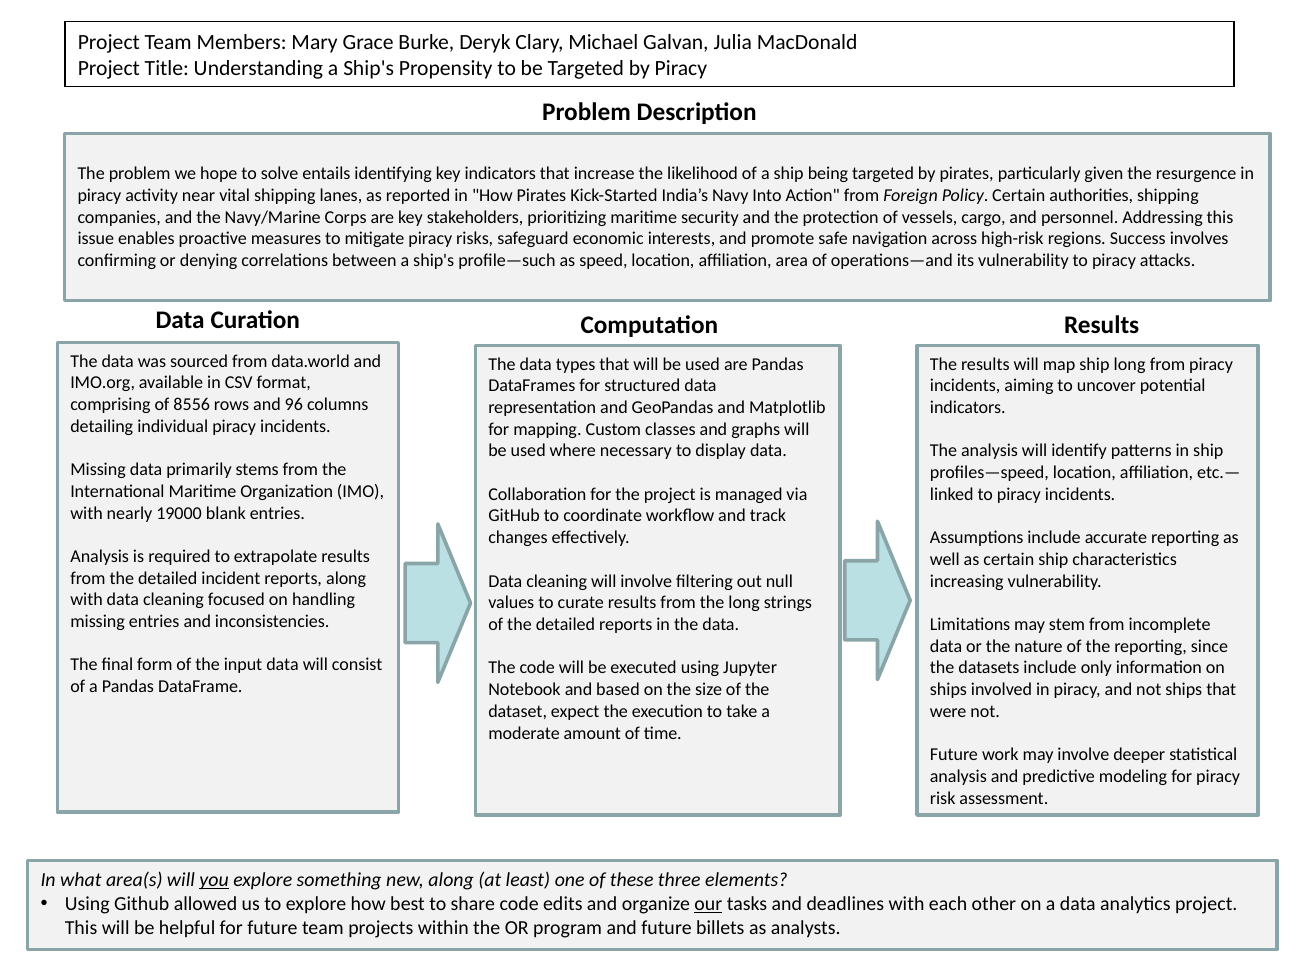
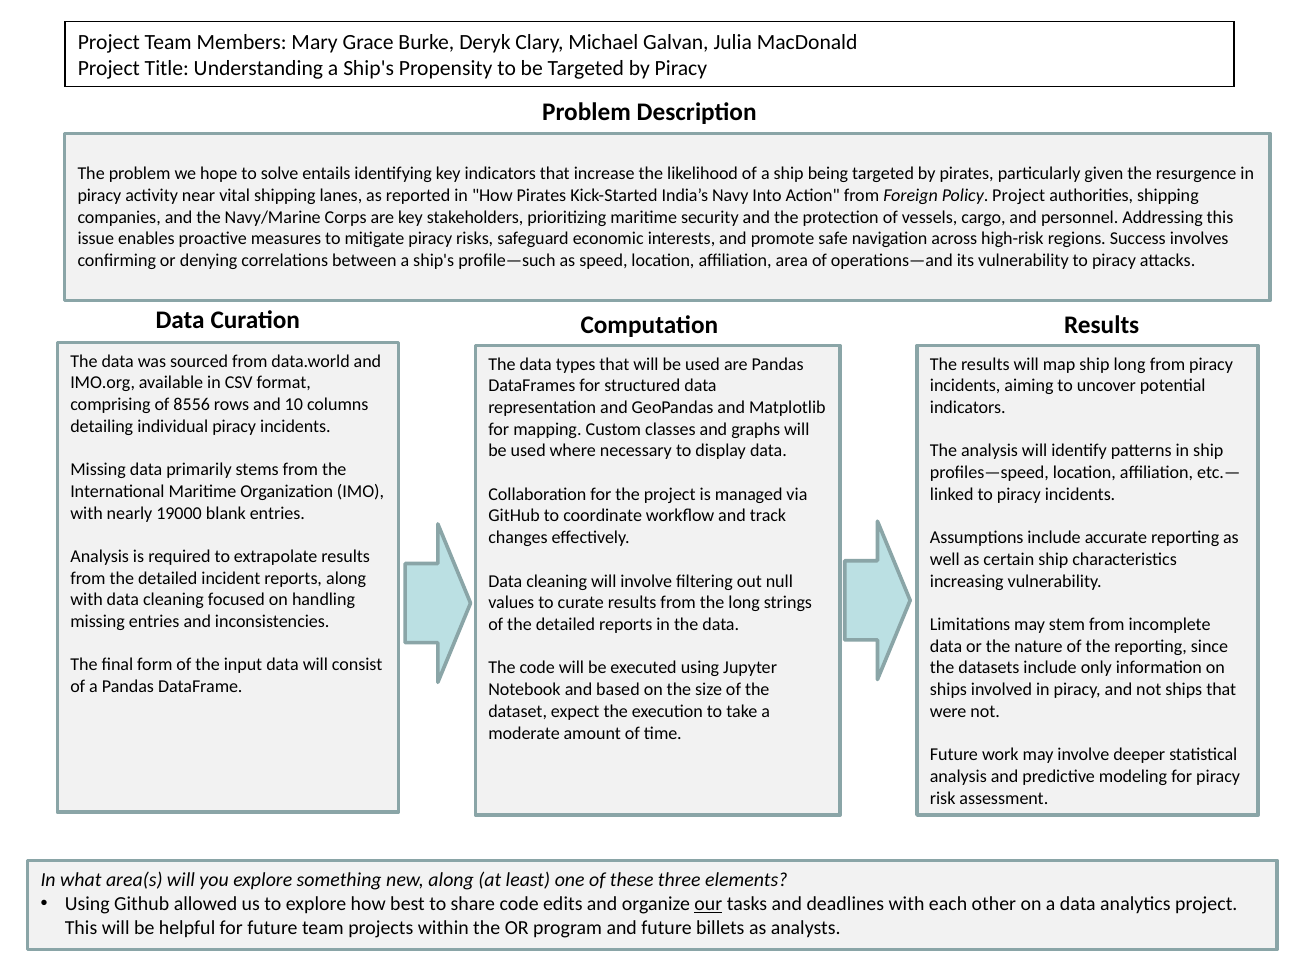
Policy Certain: Certain -> Project (1019, 195)
96: 96 -> 10 (294, 404)
you underline: present -> none (214, 880)
